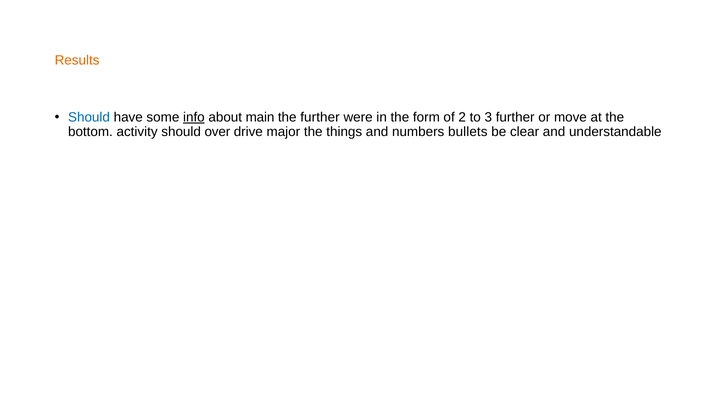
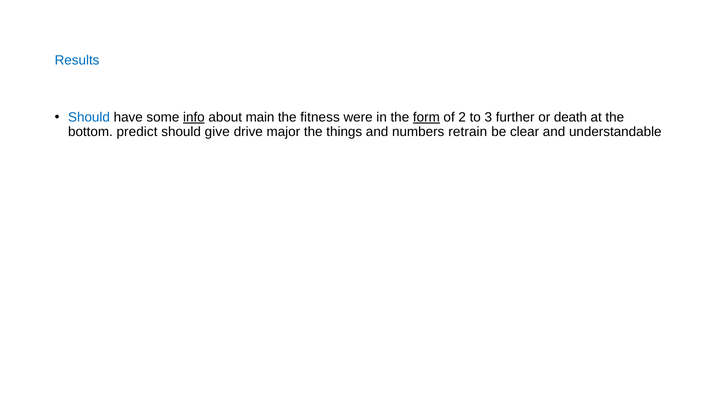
Results colour: orange -> blue (77, 60)
the further: further -> fitness (320, 117)
form underline: none -> present (426, 117)
move: move -> death (570, 117)
activity: activity -> predict (137, 132)
over: over -> give (217, 132)
bullets: bullets -> retrain (468, 132)
